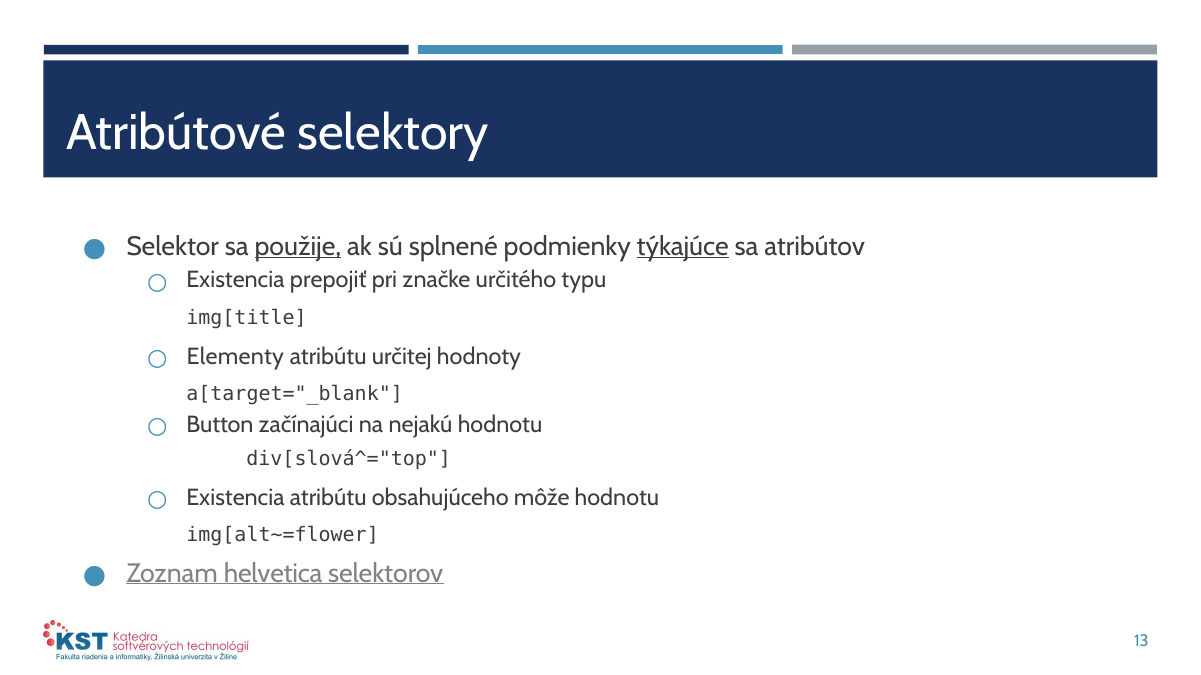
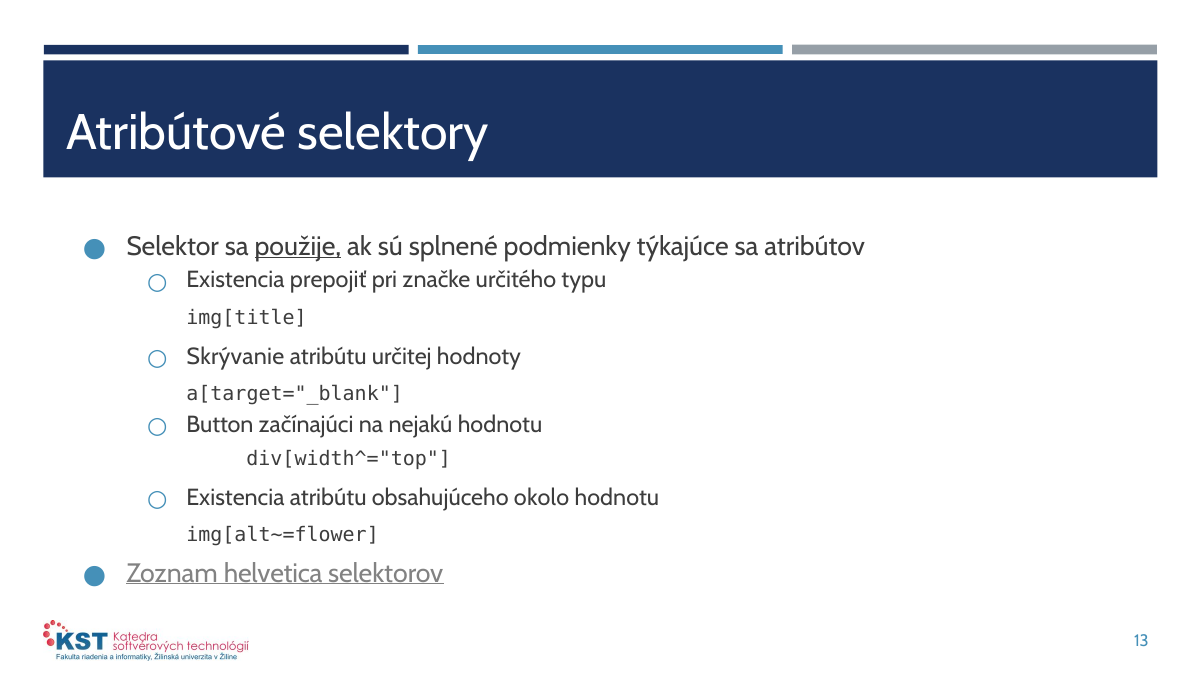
týkajúce underline: present -> none (683, 246)
Elementy: Elementy -> Skrývanie (235, 357)
div[slová^="top: div[slová^="top -> div[width^="top (349, 459)
môže: môže -> okolo (542, 498)
